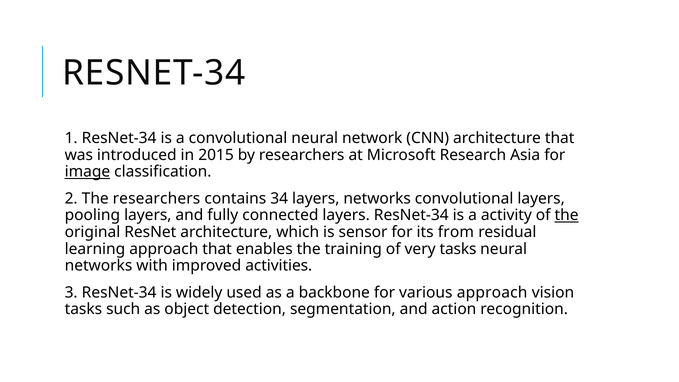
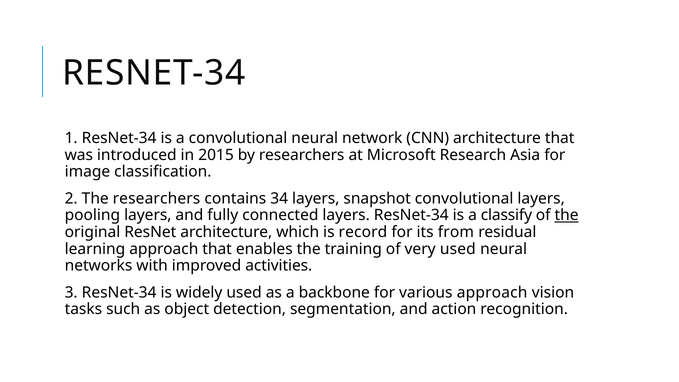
image underline: present -> none (87, 172)
layers networks: networks -> snapshot (377, 198)
activity: activity -> classify (506, 215)
sensor: sensor -> record (363, 232)
very tasks: tasks -> used (458, 249)
